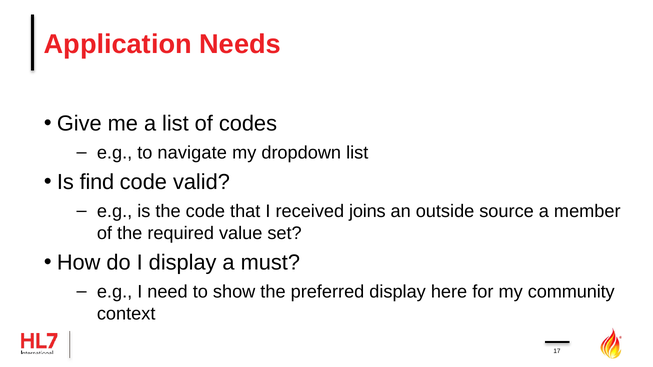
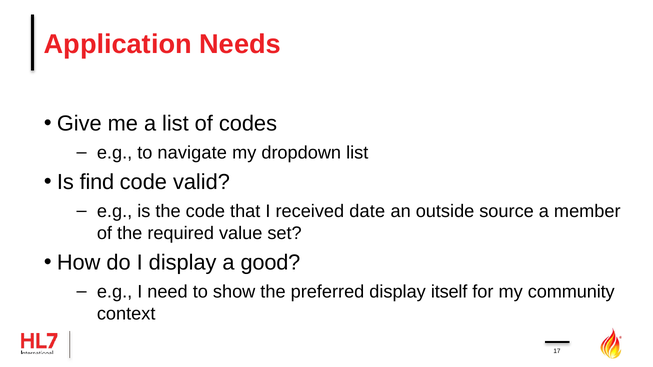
joins: joins -> date (367, 212)
must: must -> good (270, 263)
here: here -> itself (449, 292)
